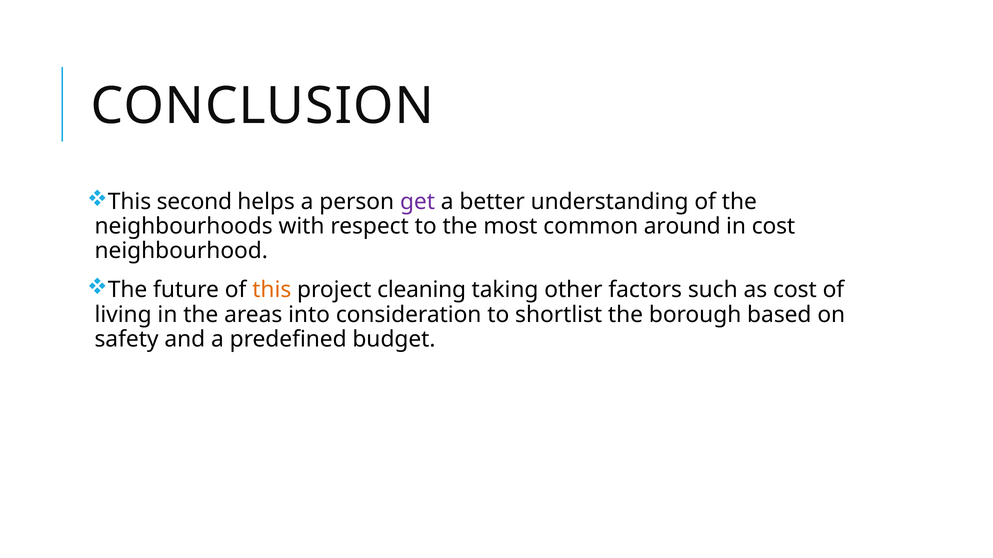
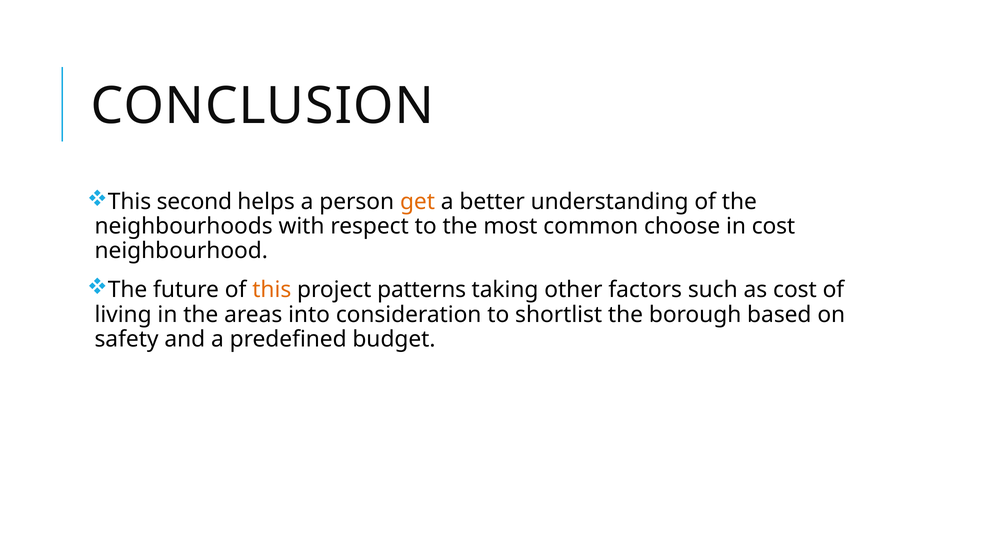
get colour: purple -> orange (418, 202)
around: around -> choose (682, 227)
cleaning: cleaning -> patterns (422, 290)
